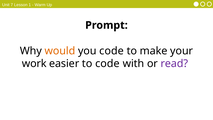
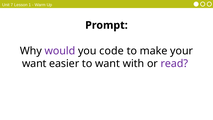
would colour: orange -> purple (60, 51)
work: work -> want (34, 64)
to code: code -> want (107, 64)
